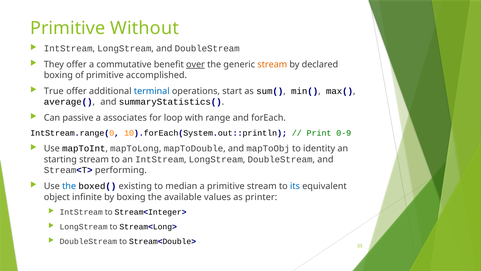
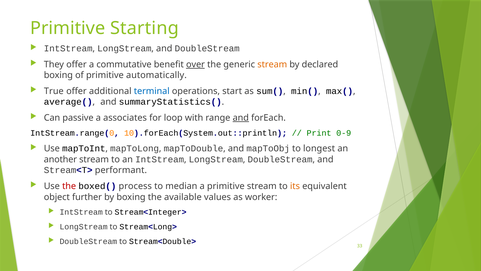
Without: Without -> Starting (145, 28)
accomplished: accomplished -> automatically (156, 75)
and underline: none -> present (241, 118)
identity: identity -> longest (319, 148)
starting: starting -> another (60, 159)
performing: performing -> performant (121, 170)
the colour: blue -> red (69, 186)
existing: existing -> process (135, 186)
its colour: blue -> orange (295, 186)
infinite: infinite -> further (87, 197)
printer: printer -> worker (261, 197)
